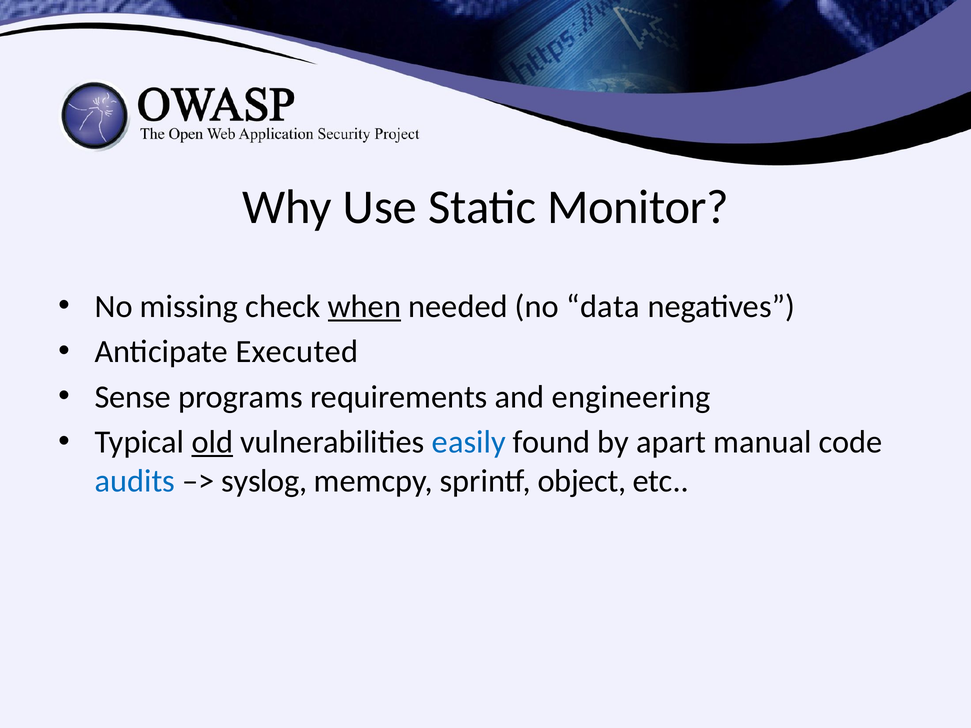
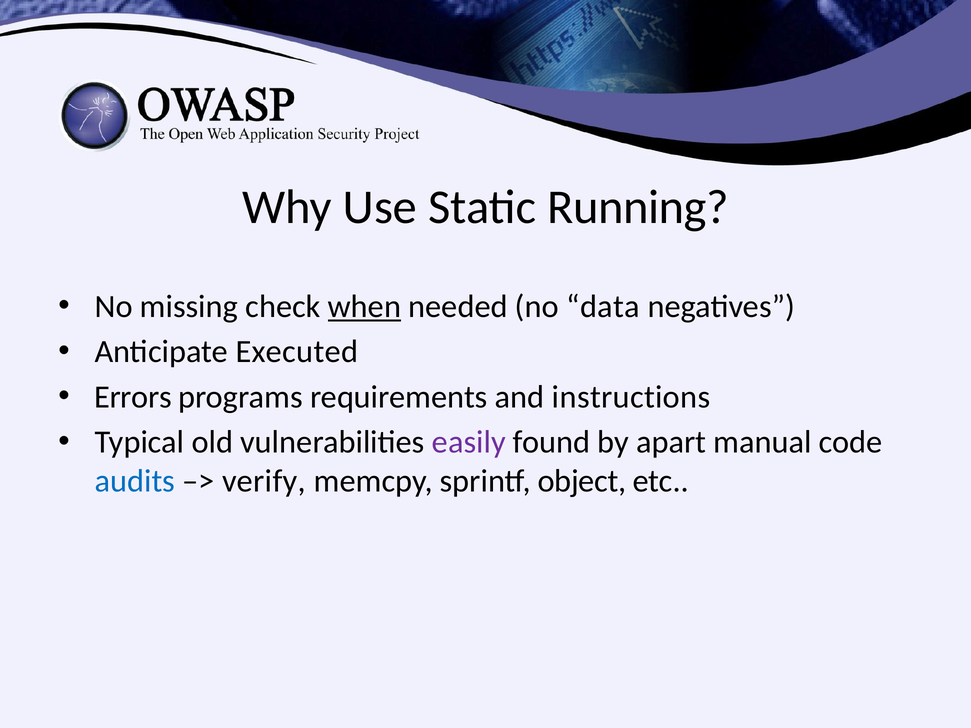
Monitor: Monitor -> Running (638, 207)
Sense: Sense -> Errors (133, 397)
engineering: engineering -> instructions (631, 397)
old underline: present -> none (212, 442)
easily colour: blue -> purple (469, 442)
syslog: syslog -> verify (264, 481)
